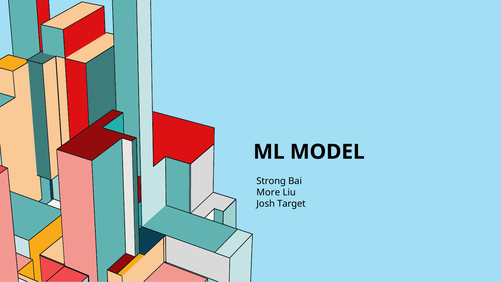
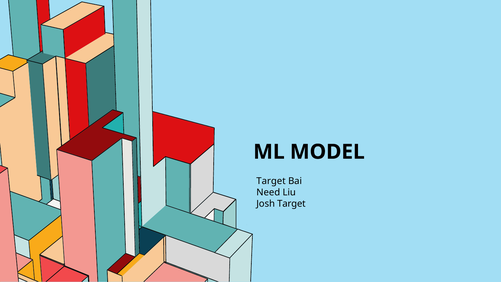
Strong: Strong -> Target (271, 181)
More: More -> Need (268, 192)
